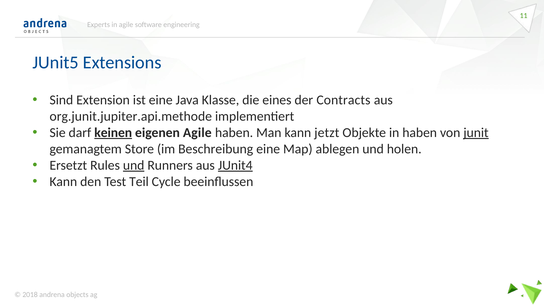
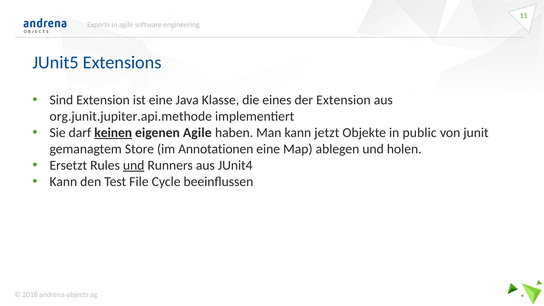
der Contracts: Contracts -> Extension (343, 100)
in haben: haben -> public (420, 133)
junit underline: present -> none (476, 133)
Beschreibung: Beschreibung -> Annotationen (216, 149)
JUnit4 underline: present -> none (235, 165)
Teil: Teil -> File (139, 182)
